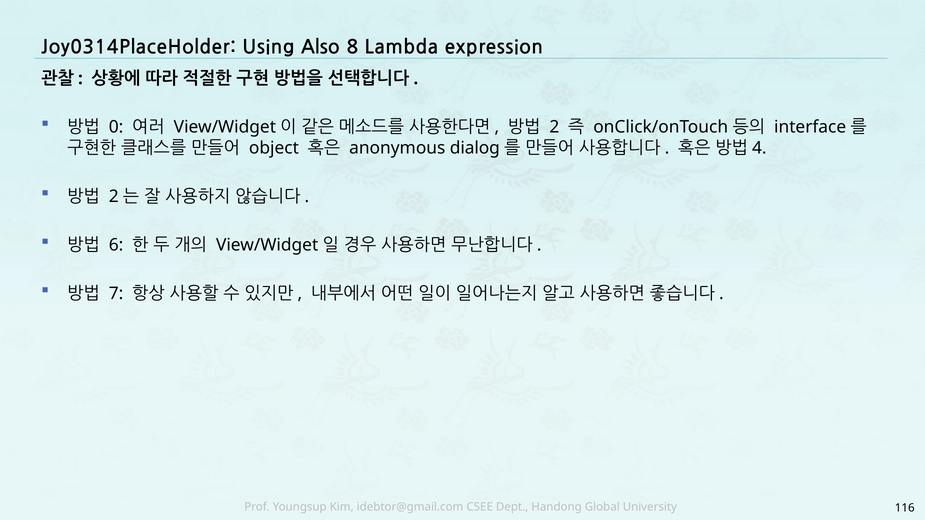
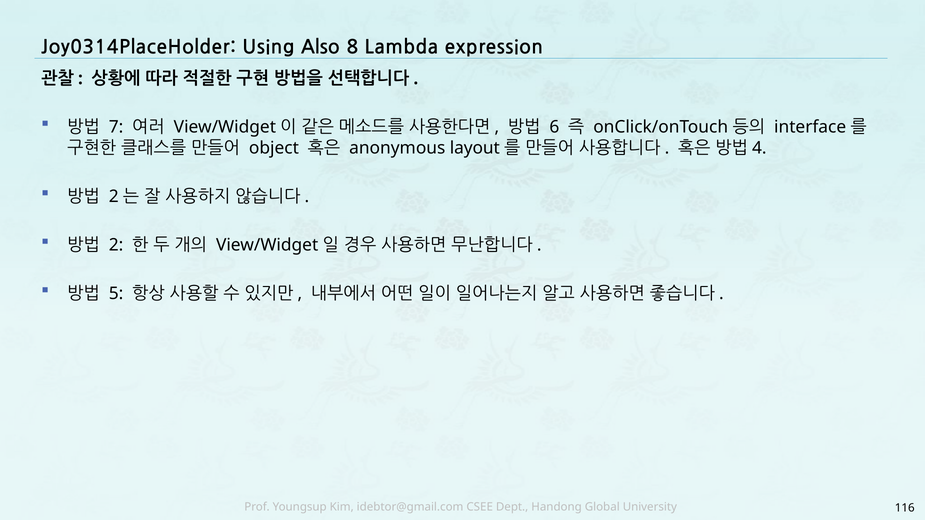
0: 0 -> 7 (116, 127)
2: 2 -> 6 (554, 127)
dialog: dialog -> layout (475, 148)
6: 6 -> 2 (116, 245)
7: 7 -> 5 (116, 294)
